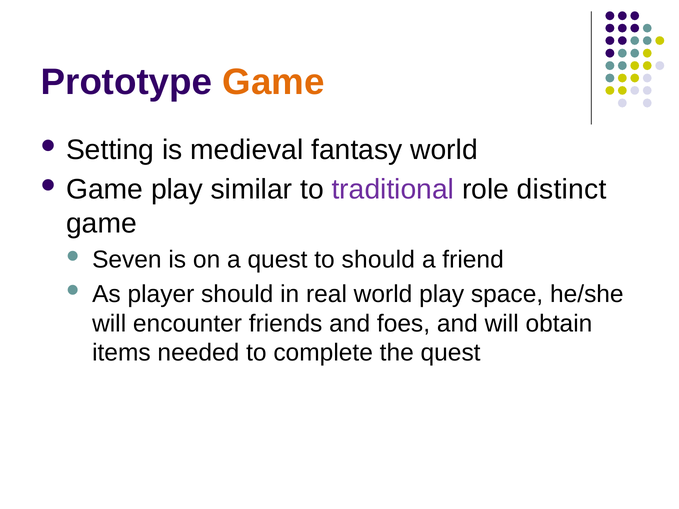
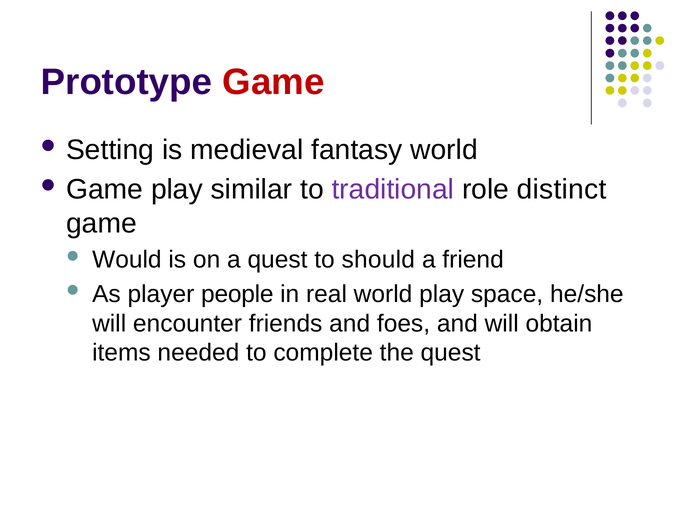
Game colour: orange -> red (274, 82)
Seven: Seven -> Would (127, 260)
player should: should -> people (237, 294)
